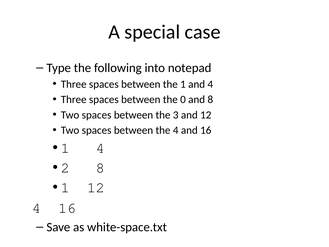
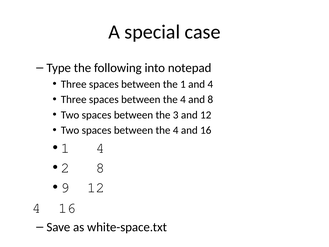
0: 0 -> 4 (183, 99)
1: 1 -> 9 (65, 187)
